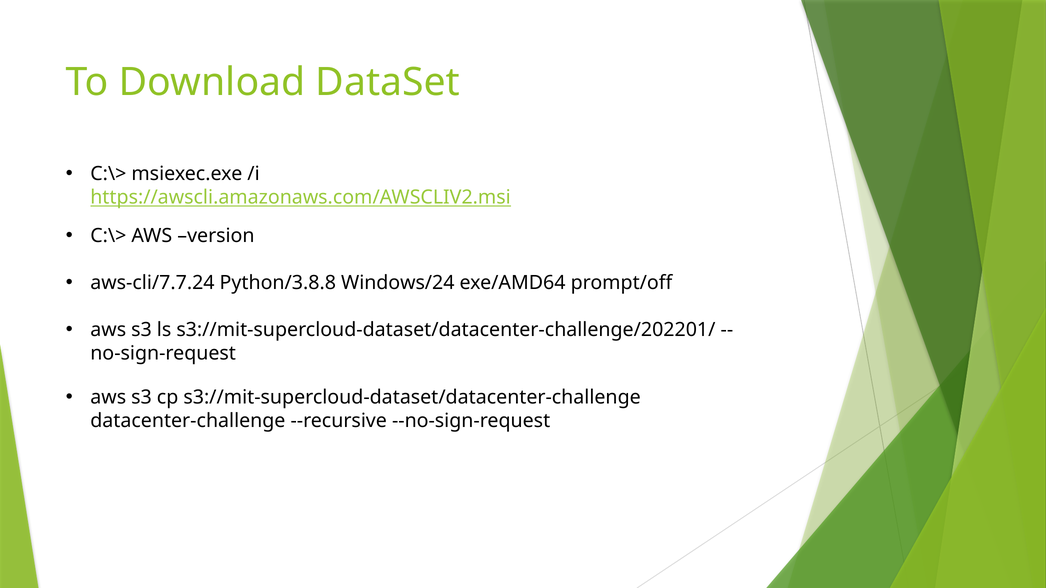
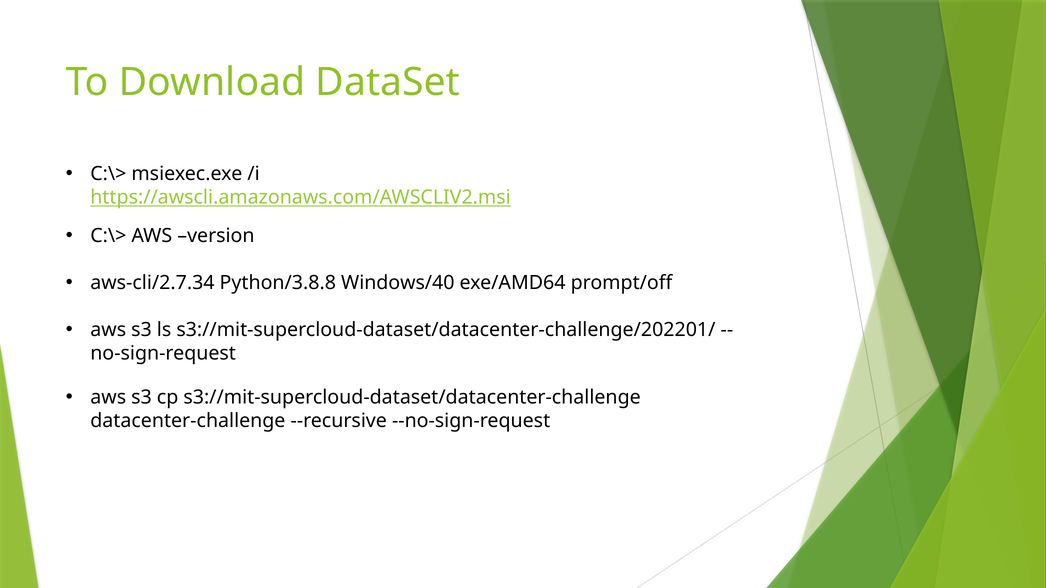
aws-cli/7.7.24: aws-cli/7.7.24 -> aws-cli/2.7.34 (152, 283)
Windows/24: Windows/24 -> Windows/40 (398, 283)
